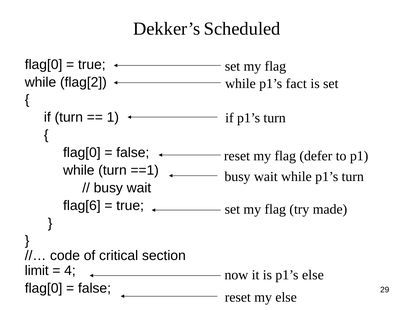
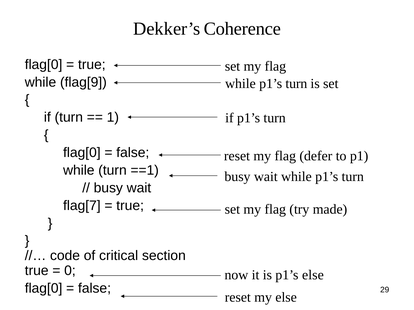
Scheduled: Scheduled -> Coherence (242, 29)
flag[2: flag[2 -> flag[9 (83, 82)
fact: fact -> turn (296, 84)
flag[6: flag[6 -> flag[7 (82, 206)
limit: limit -> true (37, 271)
4: 4 -> 0 (70, 271)
